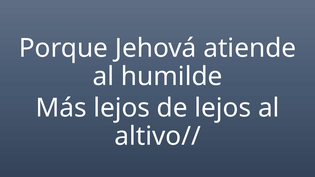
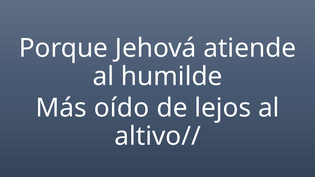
Más lejos: lejos -> oído (121, 108)
